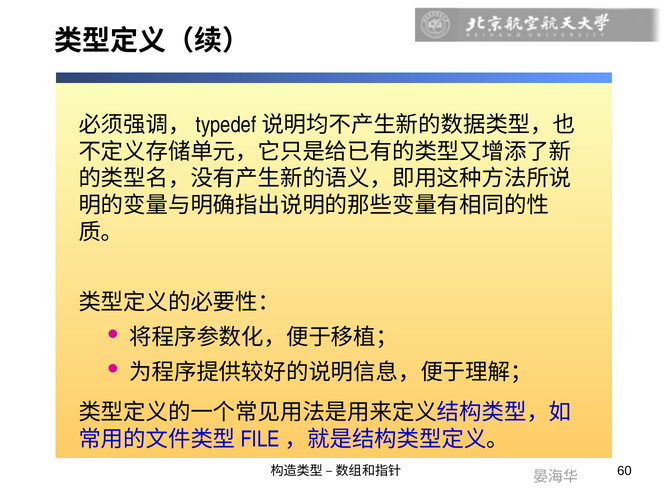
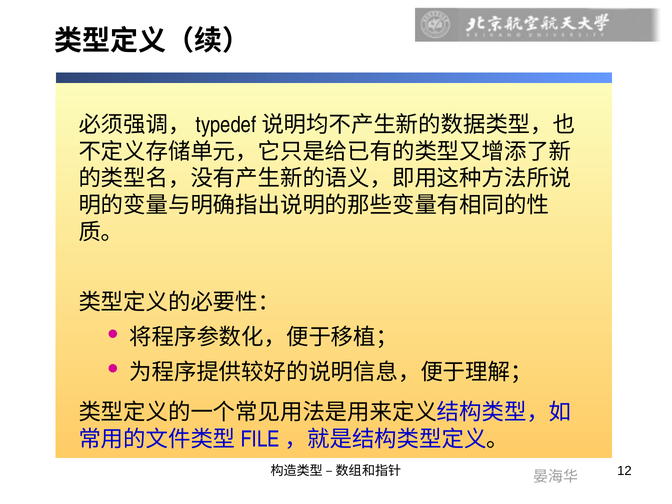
60: 60 -> 12 (624, 471)
